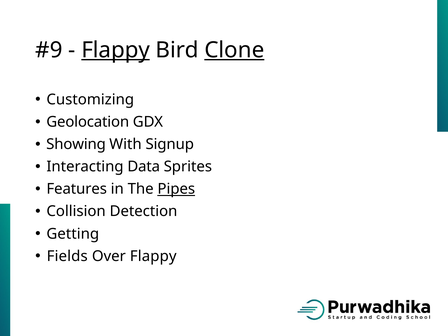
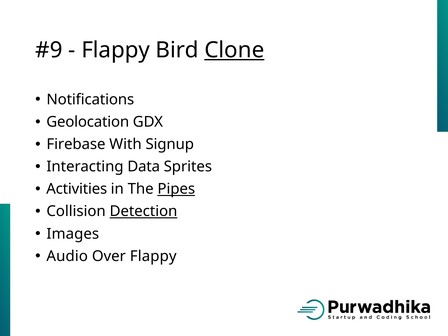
Flappy underline: present -> none (116, 50)
Customizing: Customizing -> Notifications (90, 100)
Showing: Showing -> Firebase (76, 144)
Features: Features -> Activities (77, 189)
Detection underline: none -> present (143, 211)
Getting: Getting -> Images (73, 234)
Fields: Fields -> Audio (67, 256)
